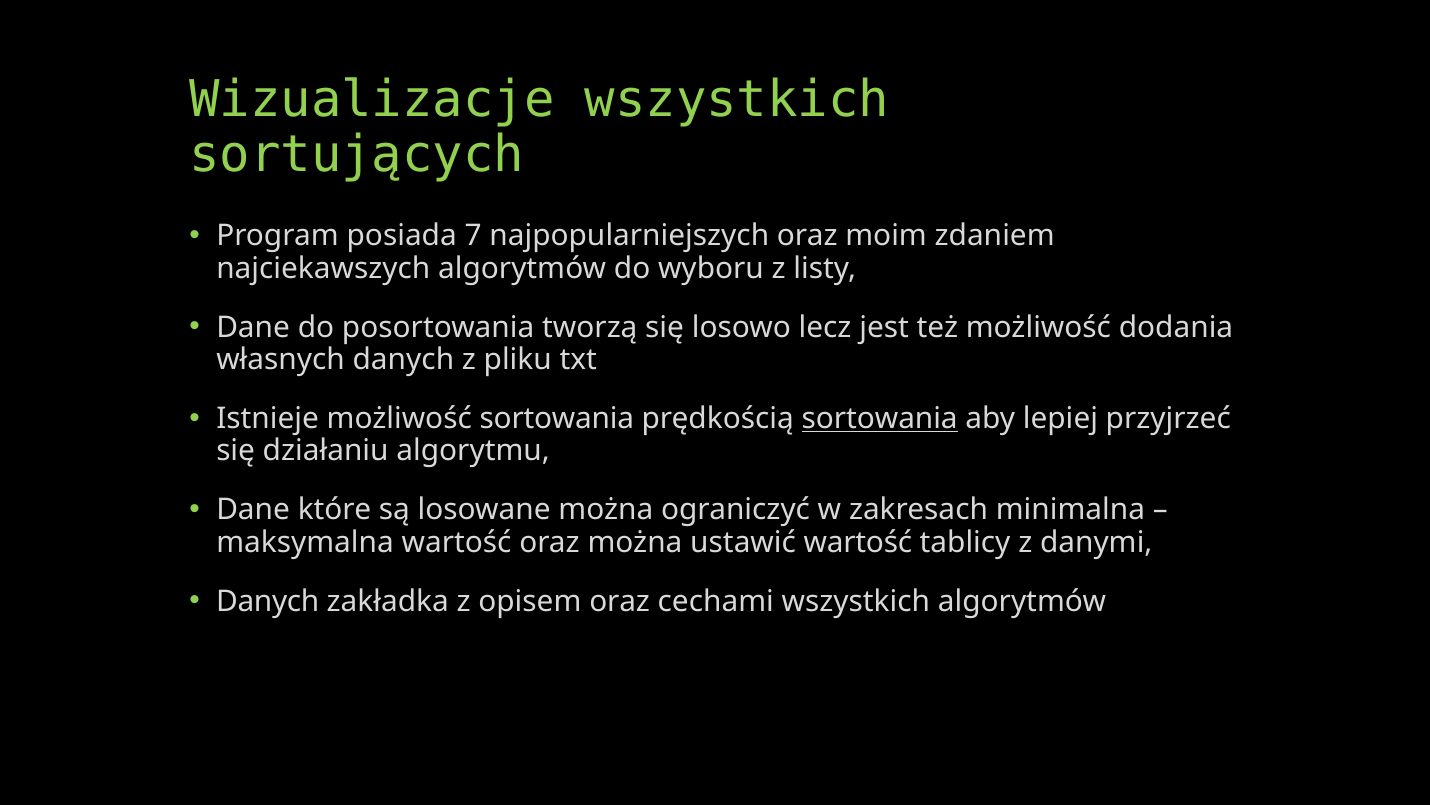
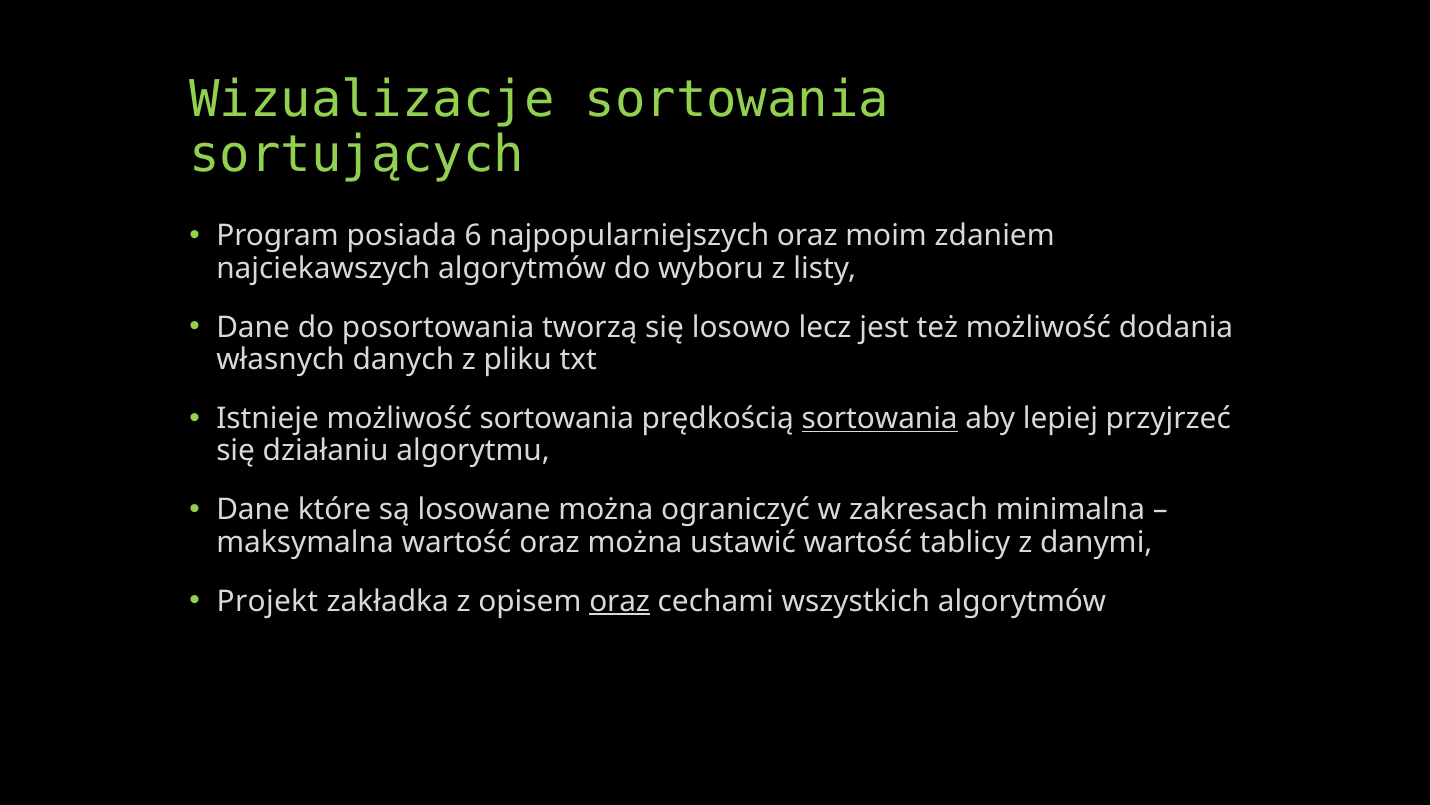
Wizualizacje wszystkich: wszystkich -> sortowania (737, 100)
7: 7 -> 6 (473, 236)
Danych: Danych -> Projekt (267, 601)
oraz underline: none -> present (620, 601)
